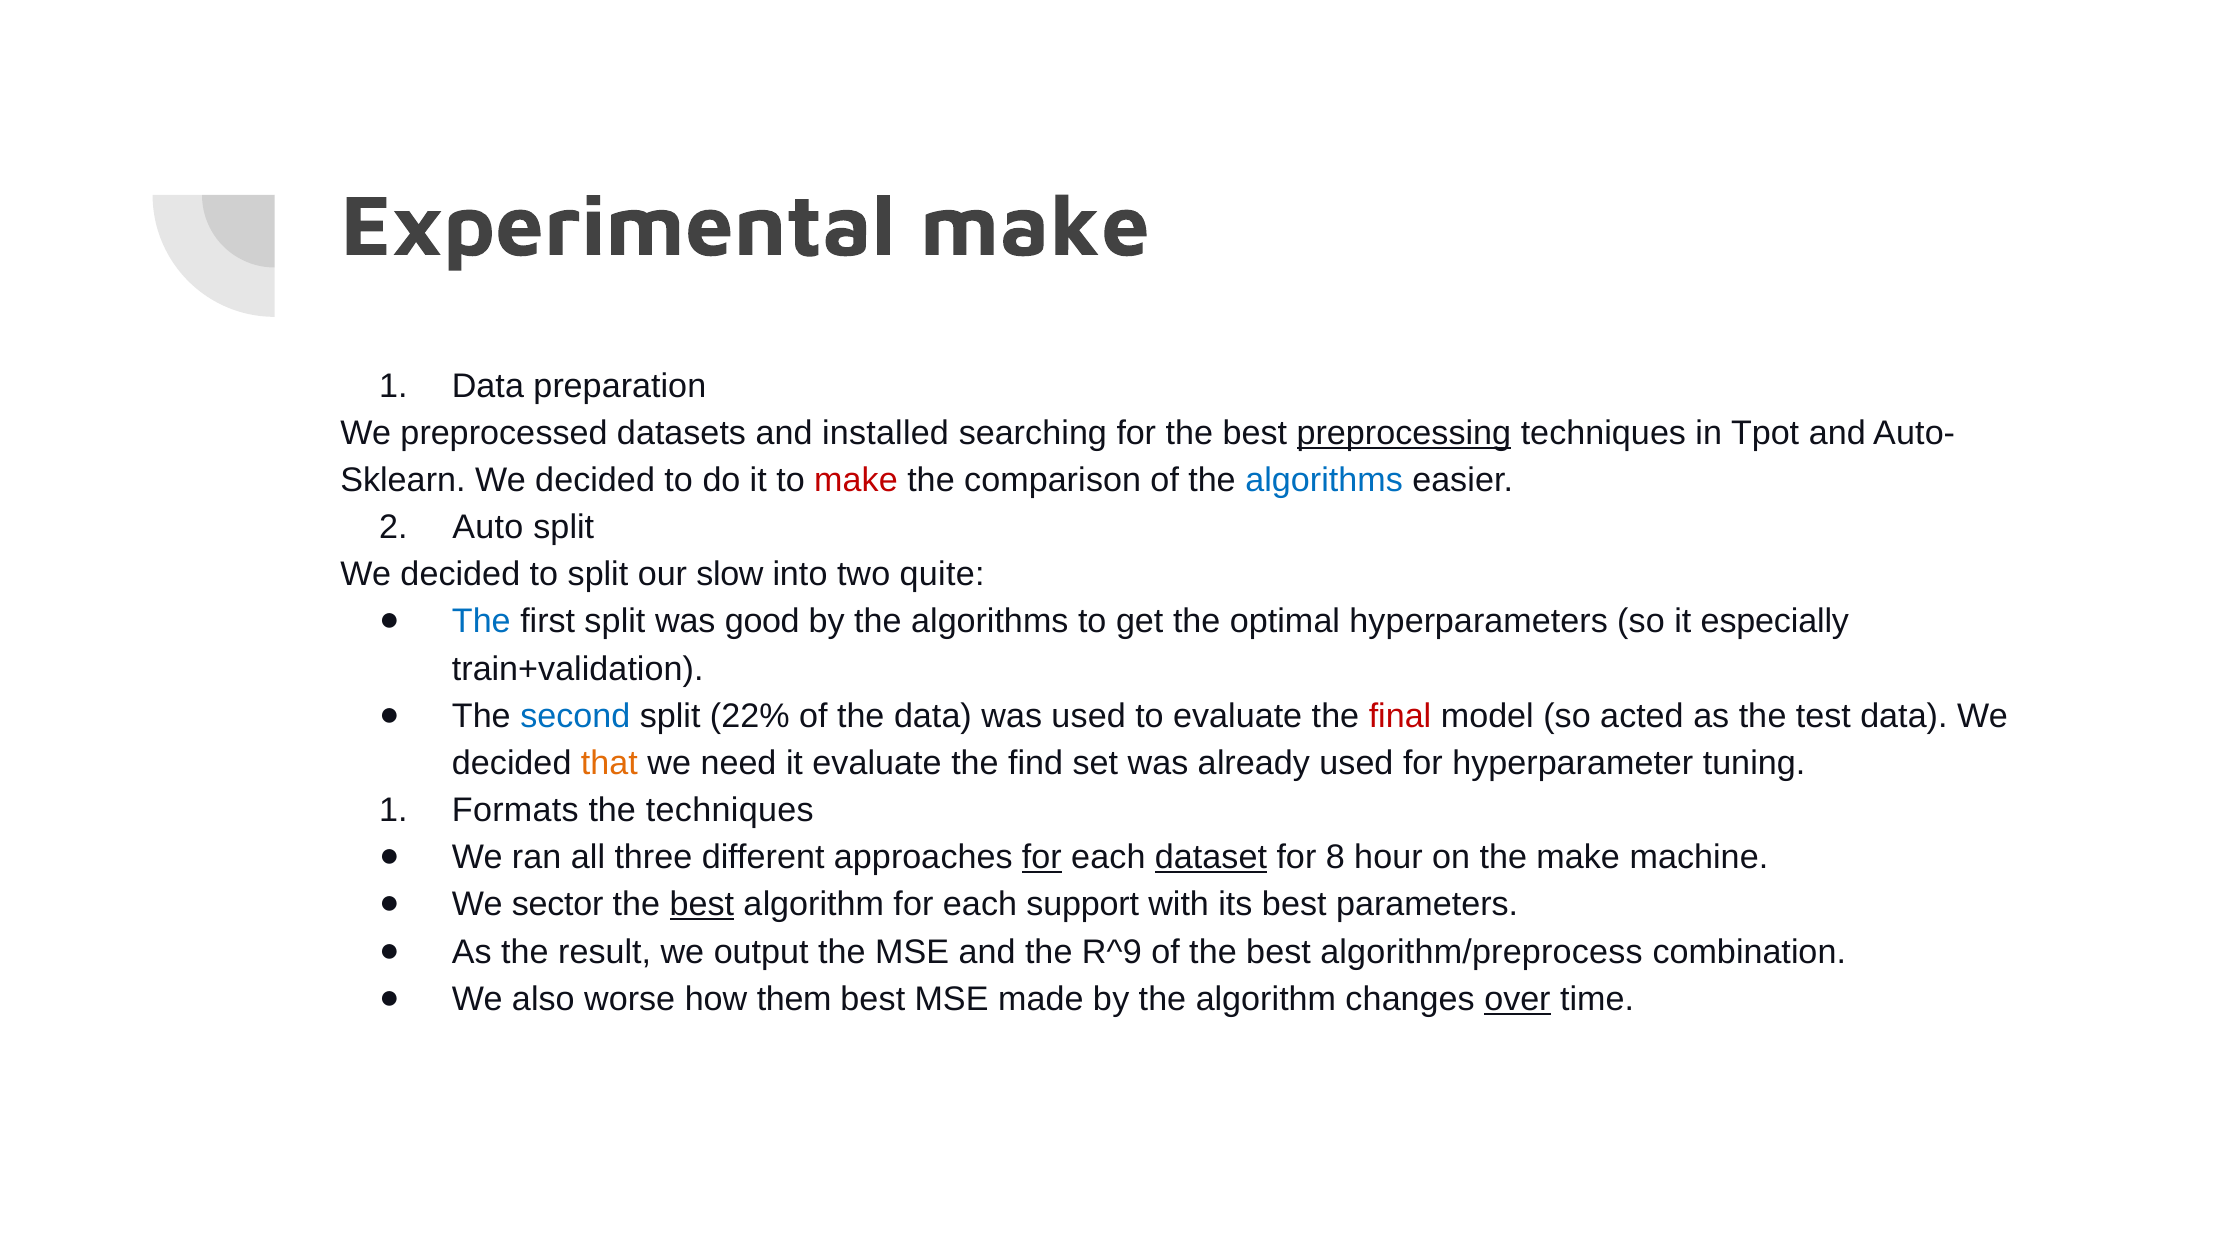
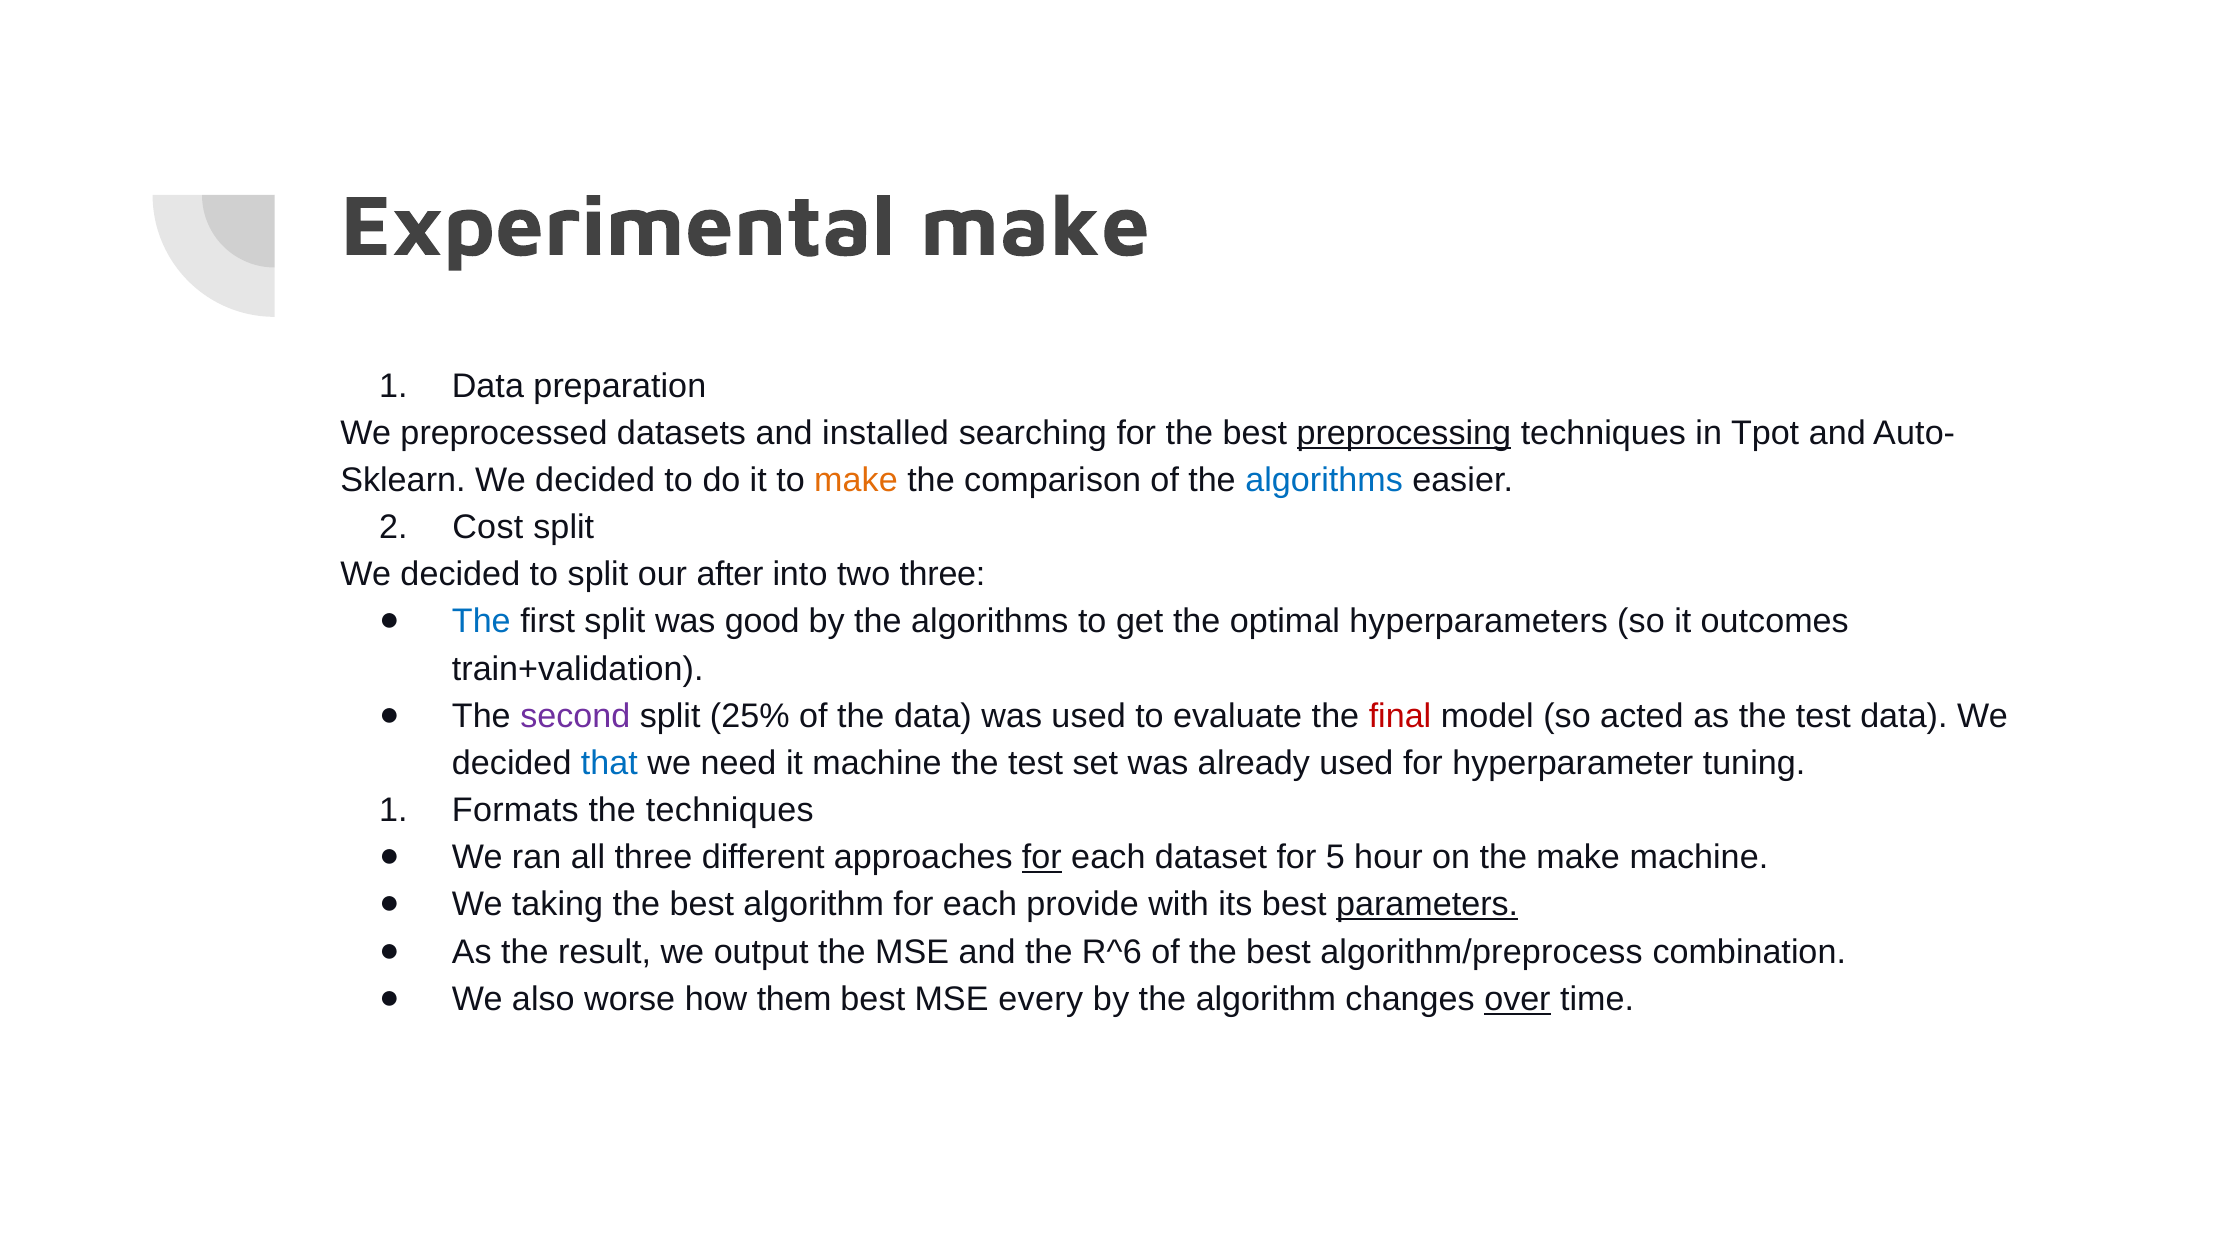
make colour: red -> orange (856, 480)
Auto: Auto -> Cost (488, 527)
slow: slow -> after (730, 575)
two quite: quite -> three (942, 575)
especially: especially -> outcomes (1775, 622)
second colour: blue -> purple (575, 716)
22%: 22% -> 25% (750, 716)
that colour: orange -> blue (609, 763)
it evaluate: evaluate -> machine (877, 763)
find: find -> test (1036, 763)
dataset underline: present -> none (1211, 858)
8: 8 -> 5 (1335, 858)
sector: sector -> taking (558, 905)
best underline: present -> none (702, 905)
support: support -> provide (1083, 905)
parameters underline: none -> present (1427, 905)
R^9: R^9 -> R^6 (1112, 952)
made: made -> every (1041, 999)
